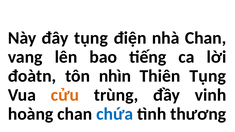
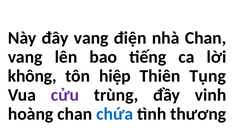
đây tụng: tụng -> vang (91, 38)
đoàtn: đoàtn -> không (32, 76)
nhìn: nhìn -> hiệp (115, 76)
cửu colour: orange -> purple (65, 95)
